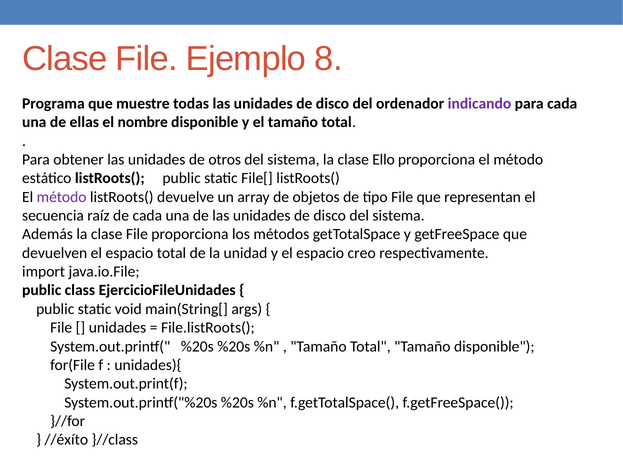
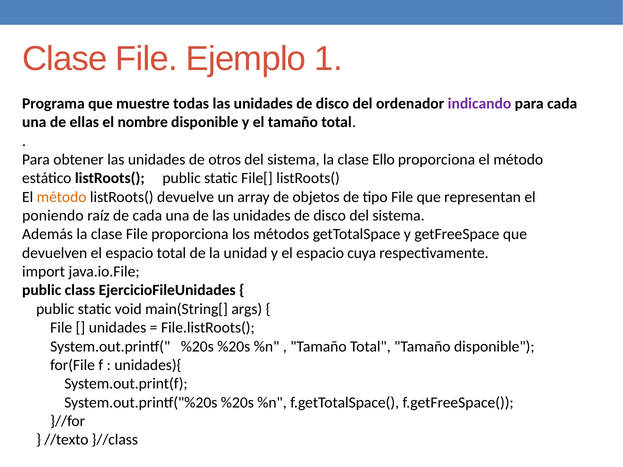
8: 8 -> 1 (328, 59)
método colour: purple -> orange (62, 197)
secuencia: secuencia -> poniendo (53, 216)
creo: creo -> cuya (362, 253)
//éxíto: //éxíto -> //texto (66, 440)
